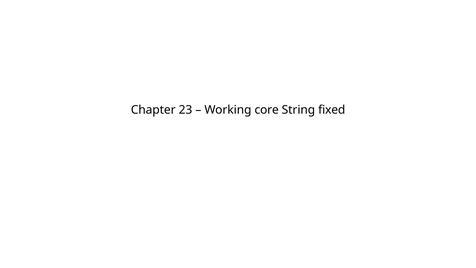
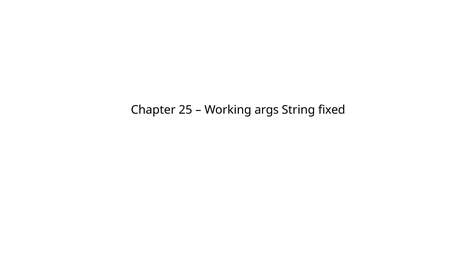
23: 23 -> 25 (185, 110)
core: core -> args (267, 110)
